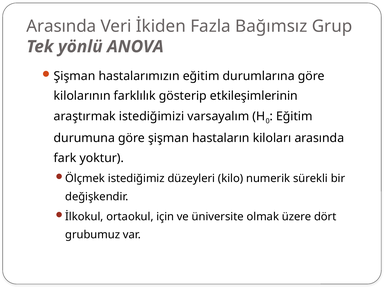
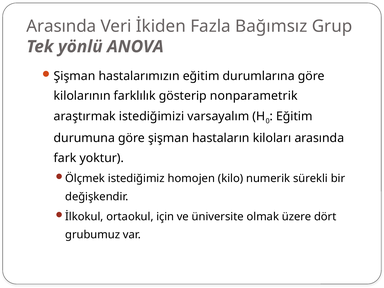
etkileşimlerinin: etkileşimlerinin -> nonparametrik (254, 96)
düzeyleri: düzeyleri -> homojen (191, 179)
